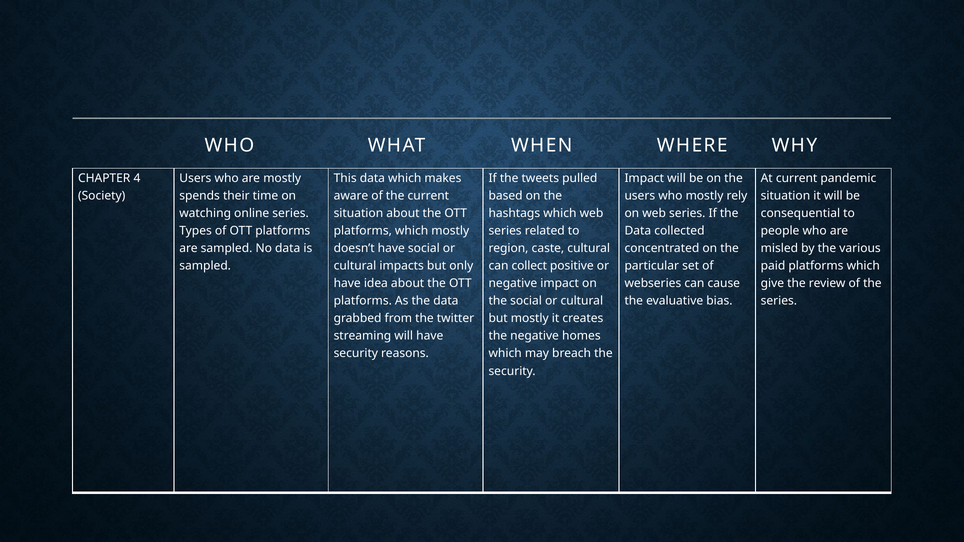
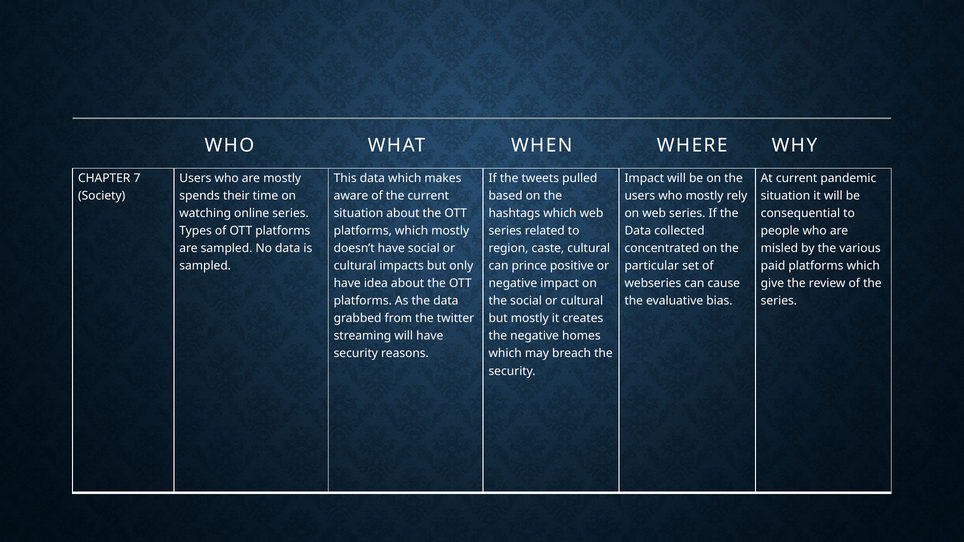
4: 4 -> 7 (137, 178)
collect: collect -> prince (529, 266)
